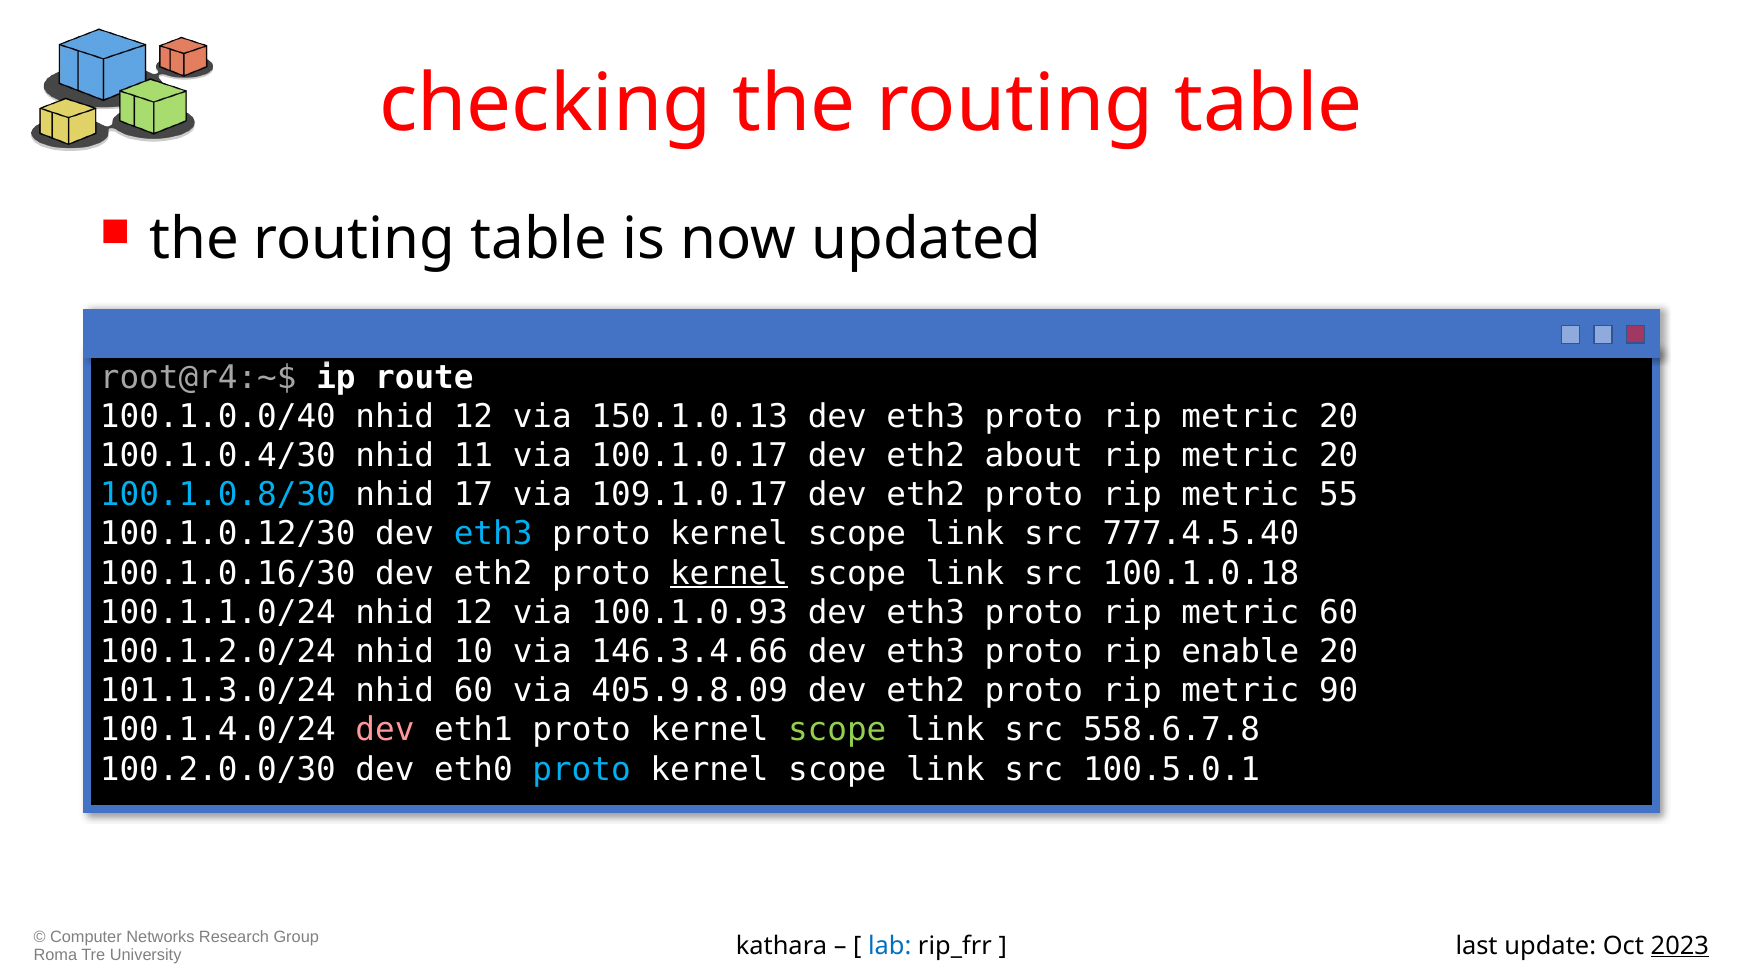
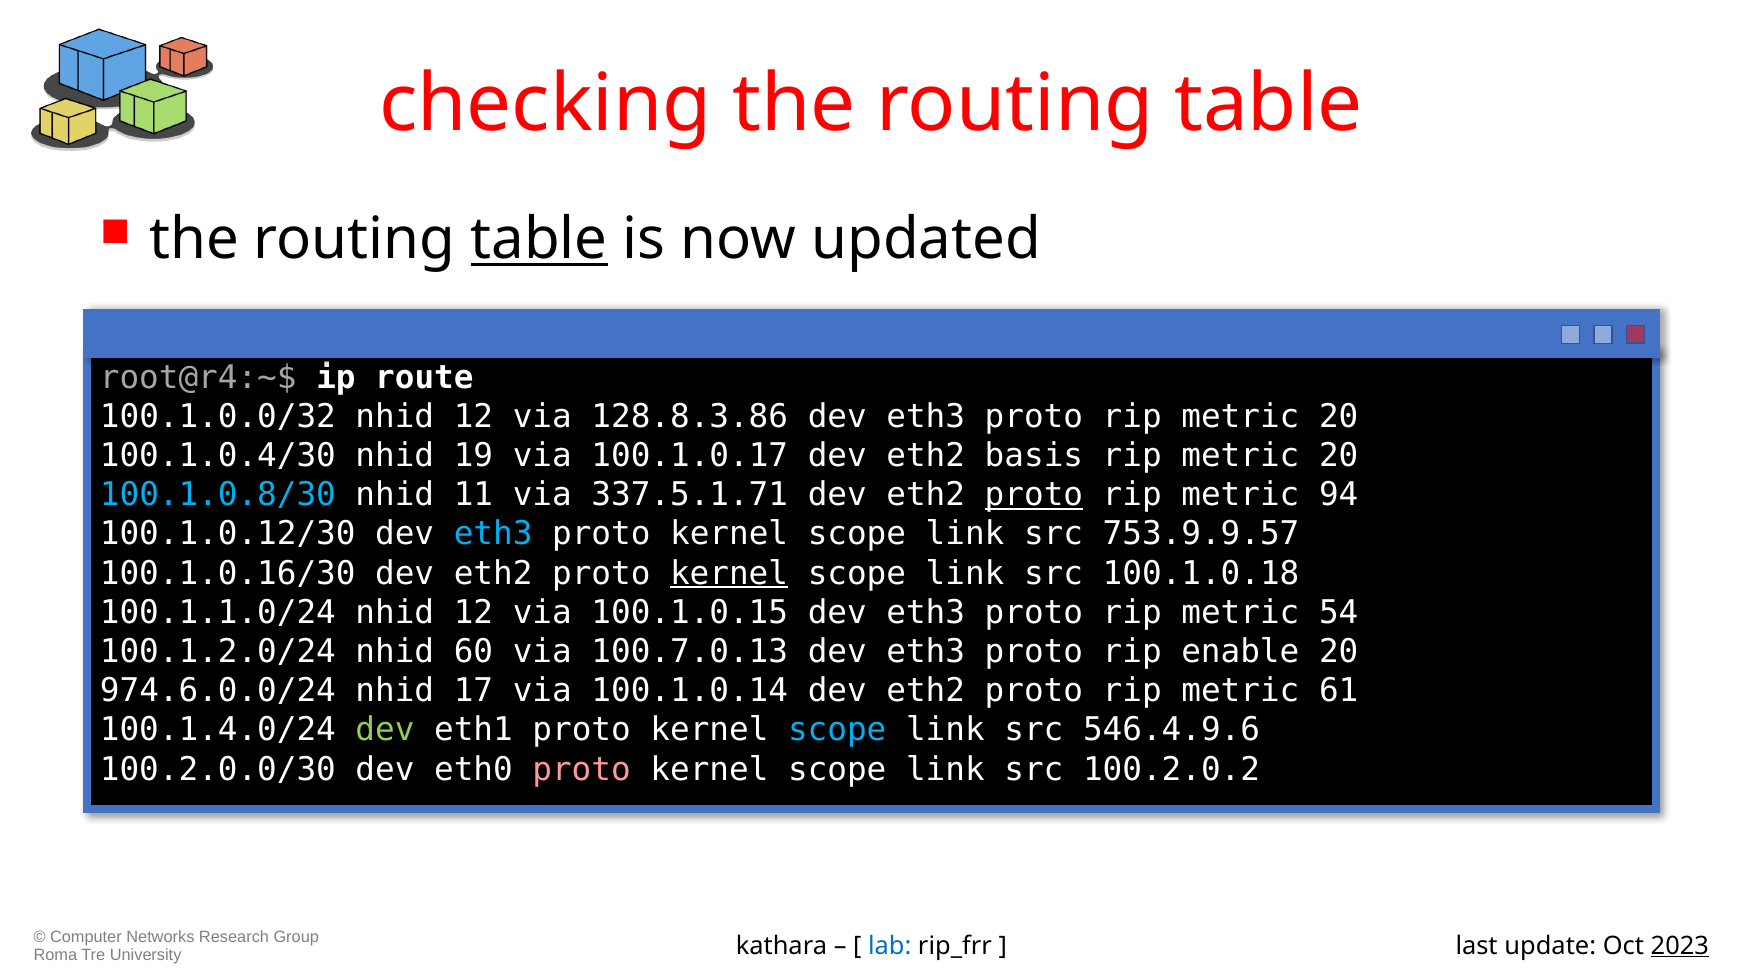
table underline: none -> present (539, 240)
100.1.0.0/40: 100.1.0.0/40 -> 100.1.0.0/32 (218, 417)
150.1.0.13: 150.1.0.13 -> 128.8.3.86 (690, 417)
11: 11 -> 19 (473, 456)
about: about -> basis (1034, 456)
17: 17 -> 11 (473, 495)
109.1.0.17: 109.1.0.17 -> 337.5.1.71 (690, 495)
proto underline: none -> present (1034, 495)
55: 55 -> 94 (1339, 495)
777.4.5.40: 777.4.5.40 -> 753.9.9.57 (1201, 534)
100.1.0.93: 100.1.0.93 -> 100.1.0.15 (690, 613)
metric 60: 60 -> 54 (1339, 613)
10: 10 -> 60 (473, 652)
146.3.4.66: 146.3.4.66 -> 100.7.0.13 (690, 652)
101.1.3.0/24: 101.1.3.0/24 -> 974.6.0.0/24 (218, 691)
nhid 60: 60 -> 17 (473, 691)
405.9.8.09: 405.9.8.09 -> 100.1.0.14 (690, 691)
90: 90 -> 61 (1339, 691)
dev colour: pink -> light green (385, 730)
scope colour: light green -> light blue (837, 730)
558.6.7.8: 558.6.7.8 -> 546.4.9.6 (1172, 730)
proto colour: light blue -> pink (582, 770)
100.5.0.1: 100.5.0.1 -> 100.2.0.2 (1172, 770)
